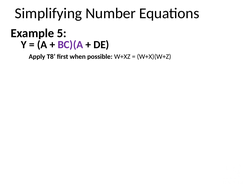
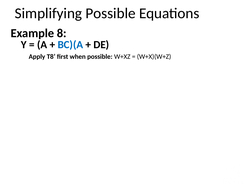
Simplifying Number: Number -> Possible (111, 13)
5: 5 -> 8 (62, 33)
BC)(A colour: purple -> blue (70, 45)
